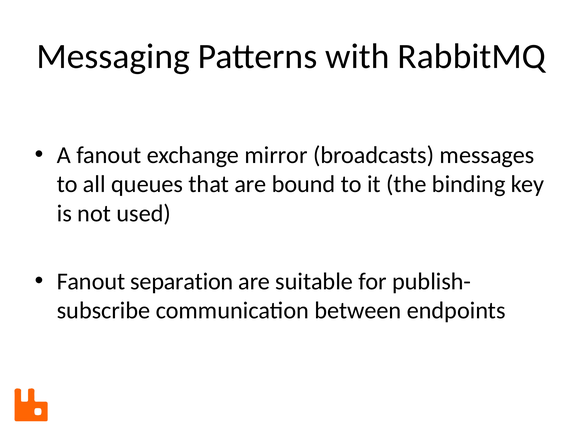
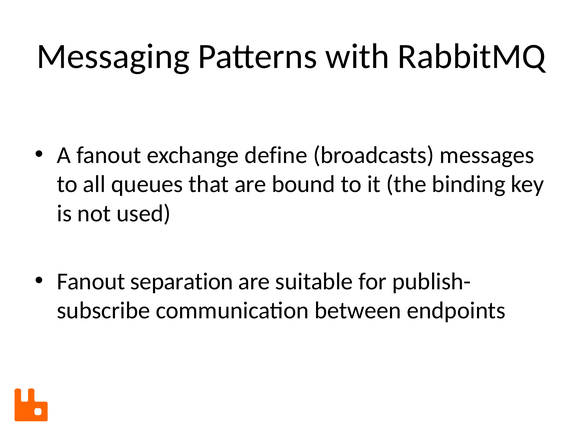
mirror: mirror -> define (276, 155)
